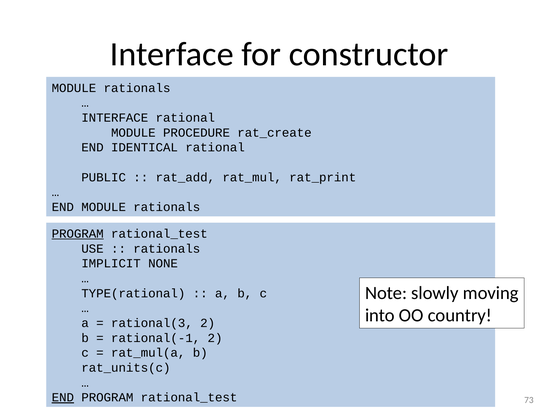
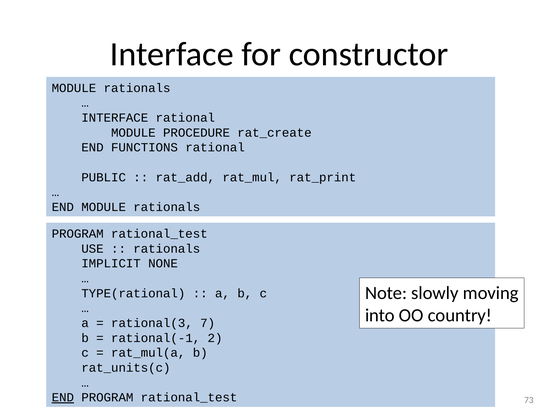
IDENTICAL: IDENTICAL -> FUNCTIONS (144, 148)
PROGRAM underline: present -> none (78, 234)
rational(3 2: 2 -> 7 (208, 323)
